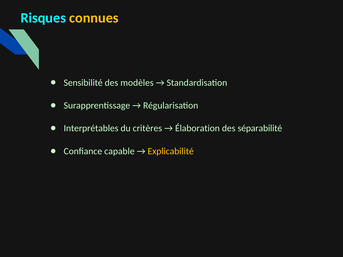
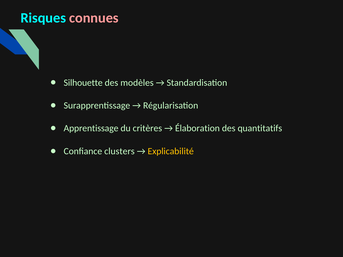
connues colour: yellow -> pink (94, 18)
Sensibilité: Sensibilité -> Silhouette (83, 83)
Interprétables: Interprétables -> Apprentissage (91, 128)
séparabilité: séparabilité -> quantitatifs (260, 128)
capable: capable -> clusters (119, 151)
